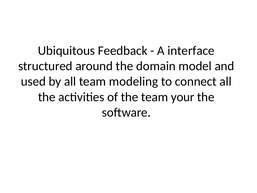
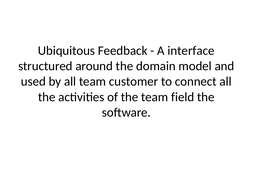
modeling: modeling -> customer (134, 81)
your: your -> field (183, 97)
